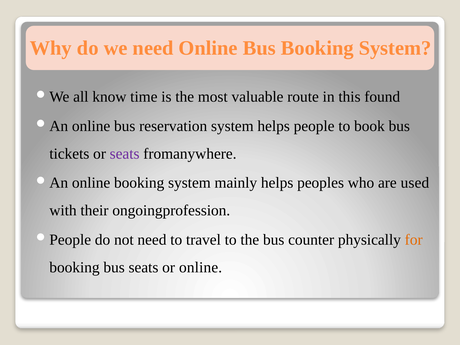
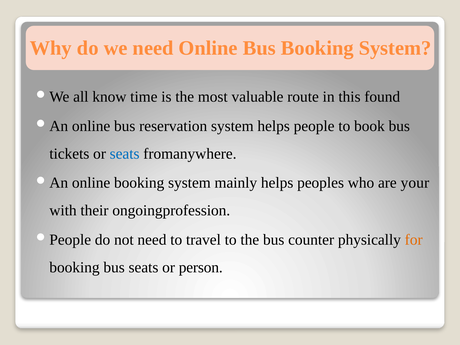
seats colour: purple -> blue (125, 154)
used: used -> your (415, 183)
or online: online -> person (201, 267)
